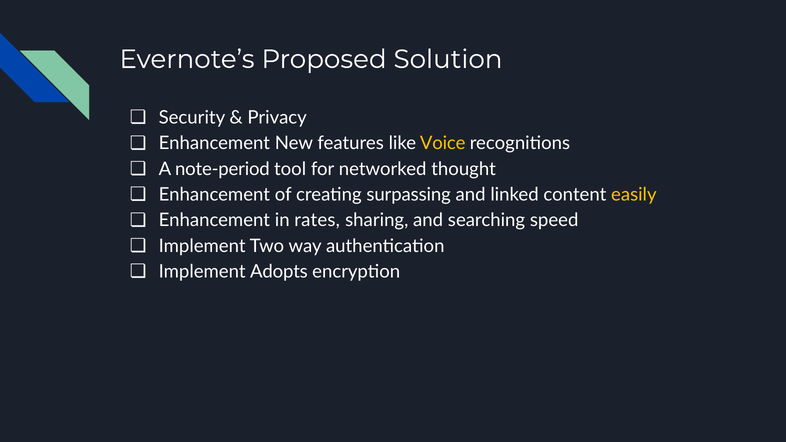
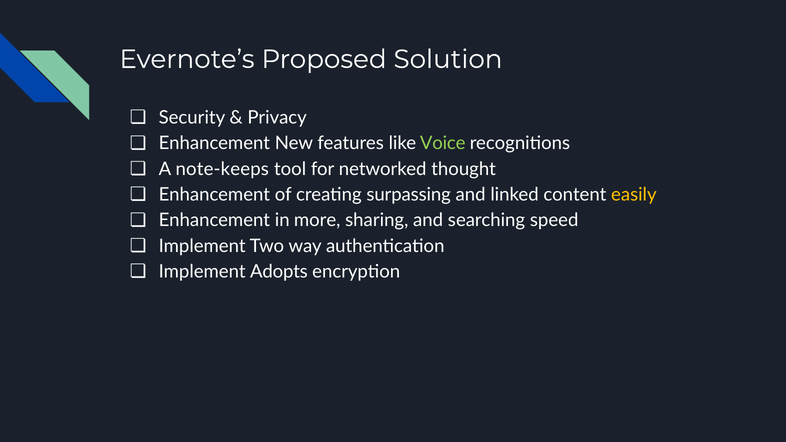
Voice colour: yellow -> light green (443, 143)
note-period: note-period -> note-keeps (222, 169)
rates: rates -> more (317, 220)
